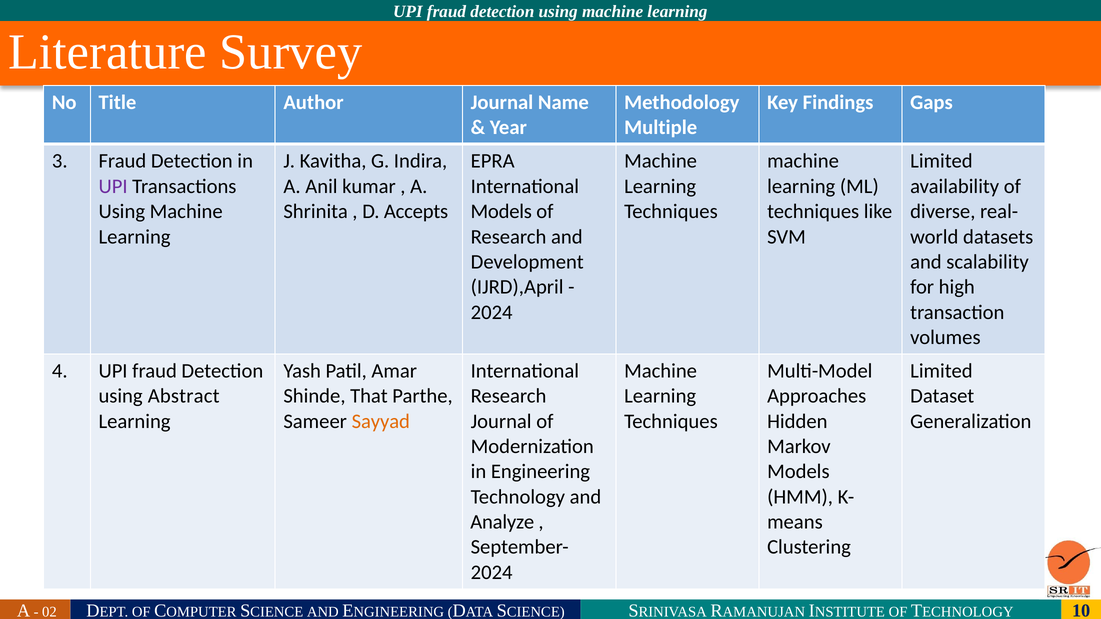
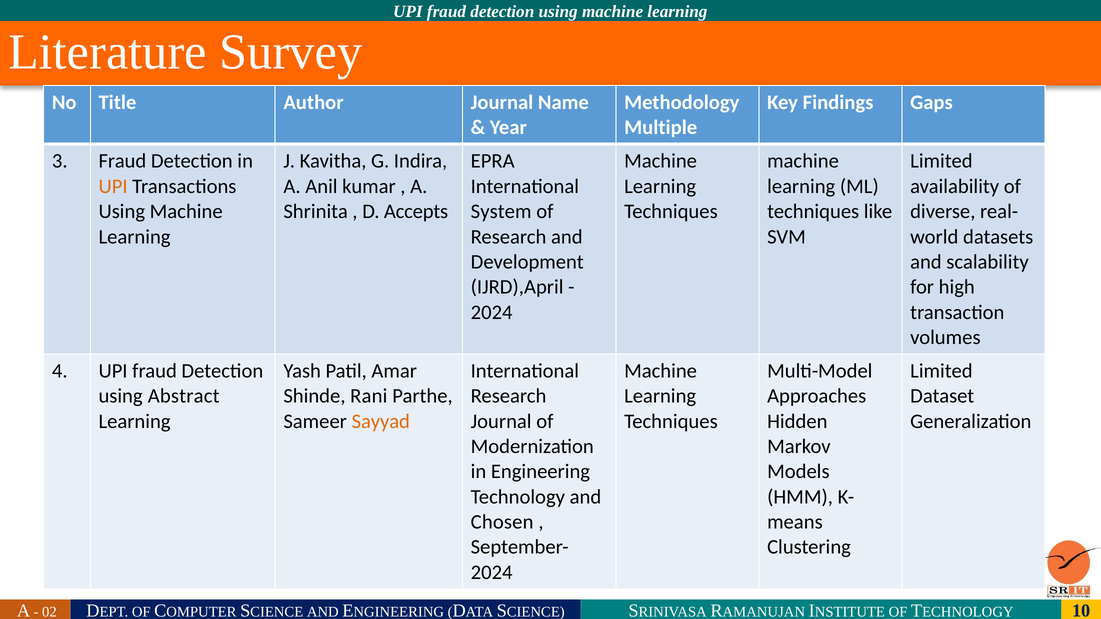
UPI colour: purple -> orange (113, 186)
Models: Models -> System (501, 212)
That: That -> Rani (369, 396)
Analyze: Analyze -> Chosen (502, 522)
